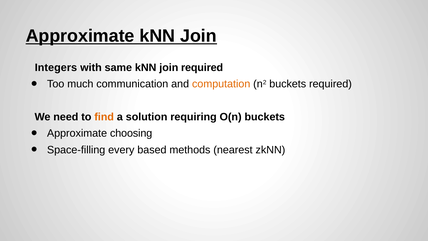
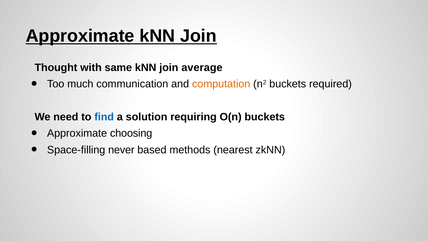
Integers: Integers -> Thought (56, 68)
join required: required -> average (202, 68)
find colour: orange -> blue (104, 117)
every: every -> never (121, 150)
